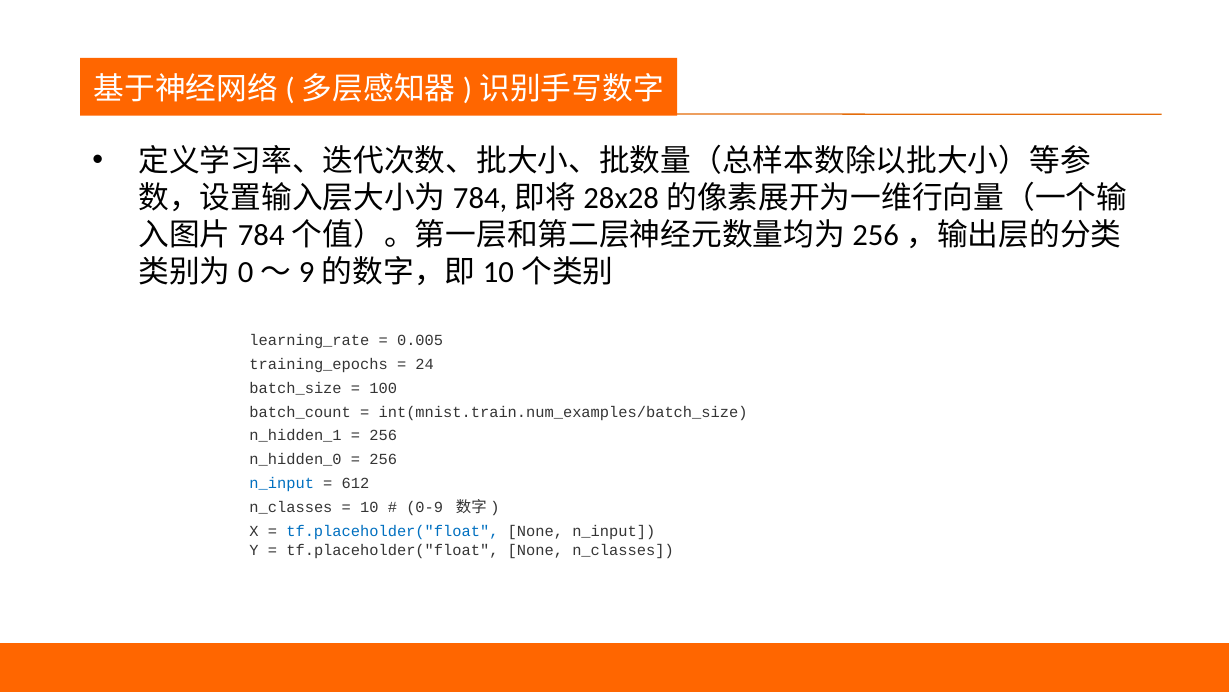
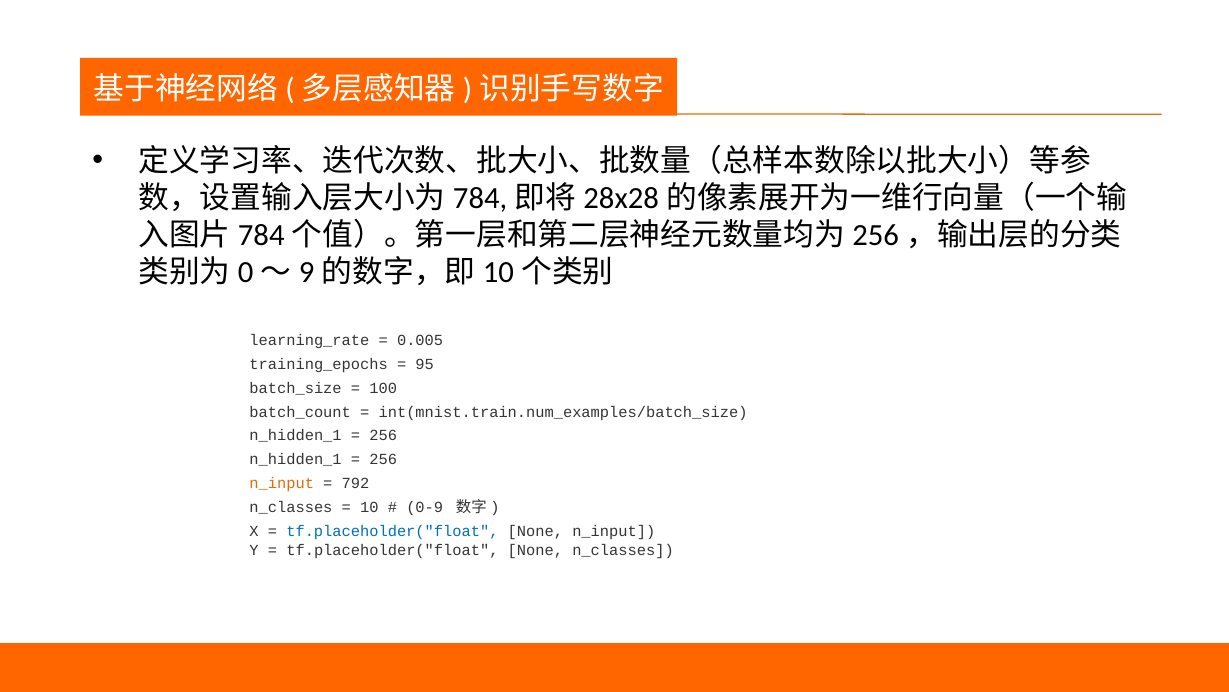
24: 24 -> 95 (425, 364)
n_hidden_0: n_hidden_0 -> n_hidden_1 (296, 459)
n_input colour: blue -> orange (282, 483)
612: 612 -> 792 (356, 483)
